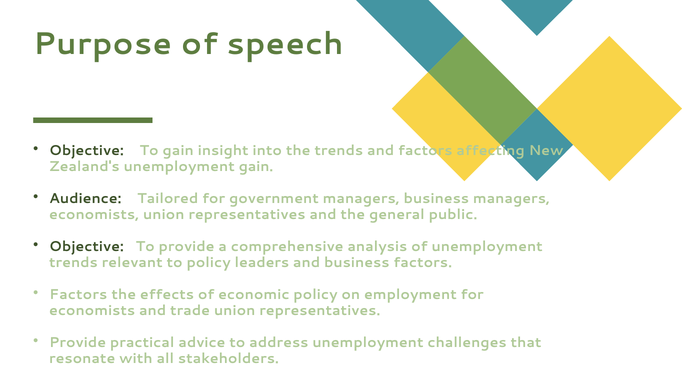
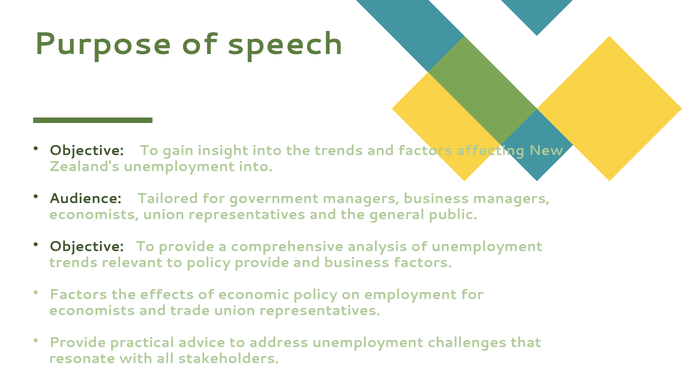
unemployment gain: gain -> into (256, 166)
policy leaders: leaders -> provide (262, 262)
